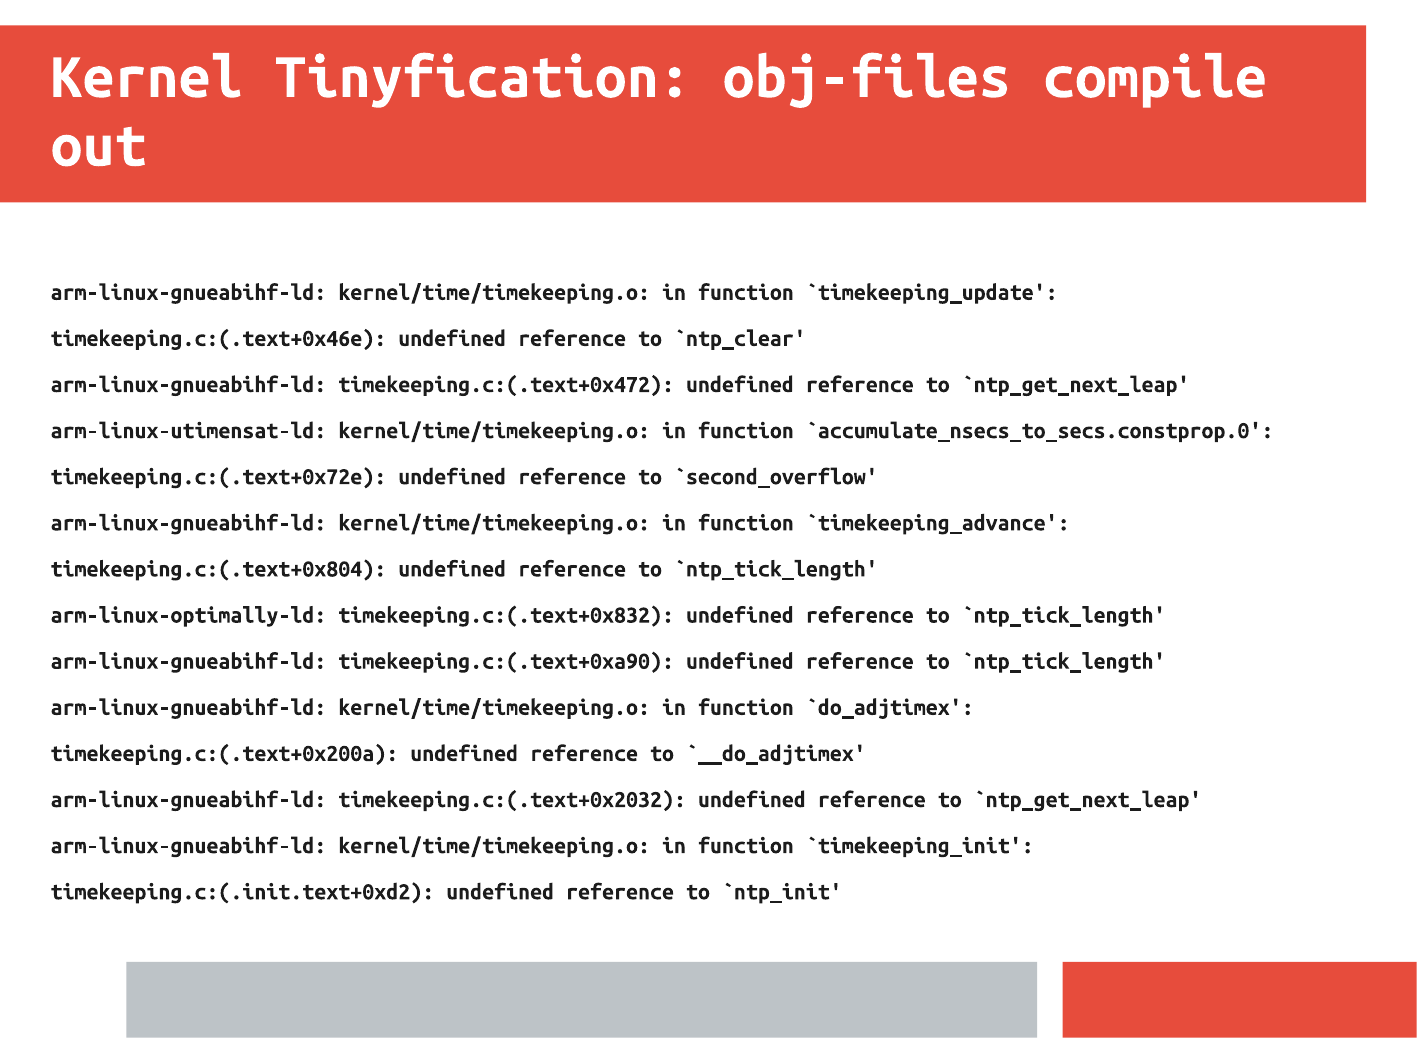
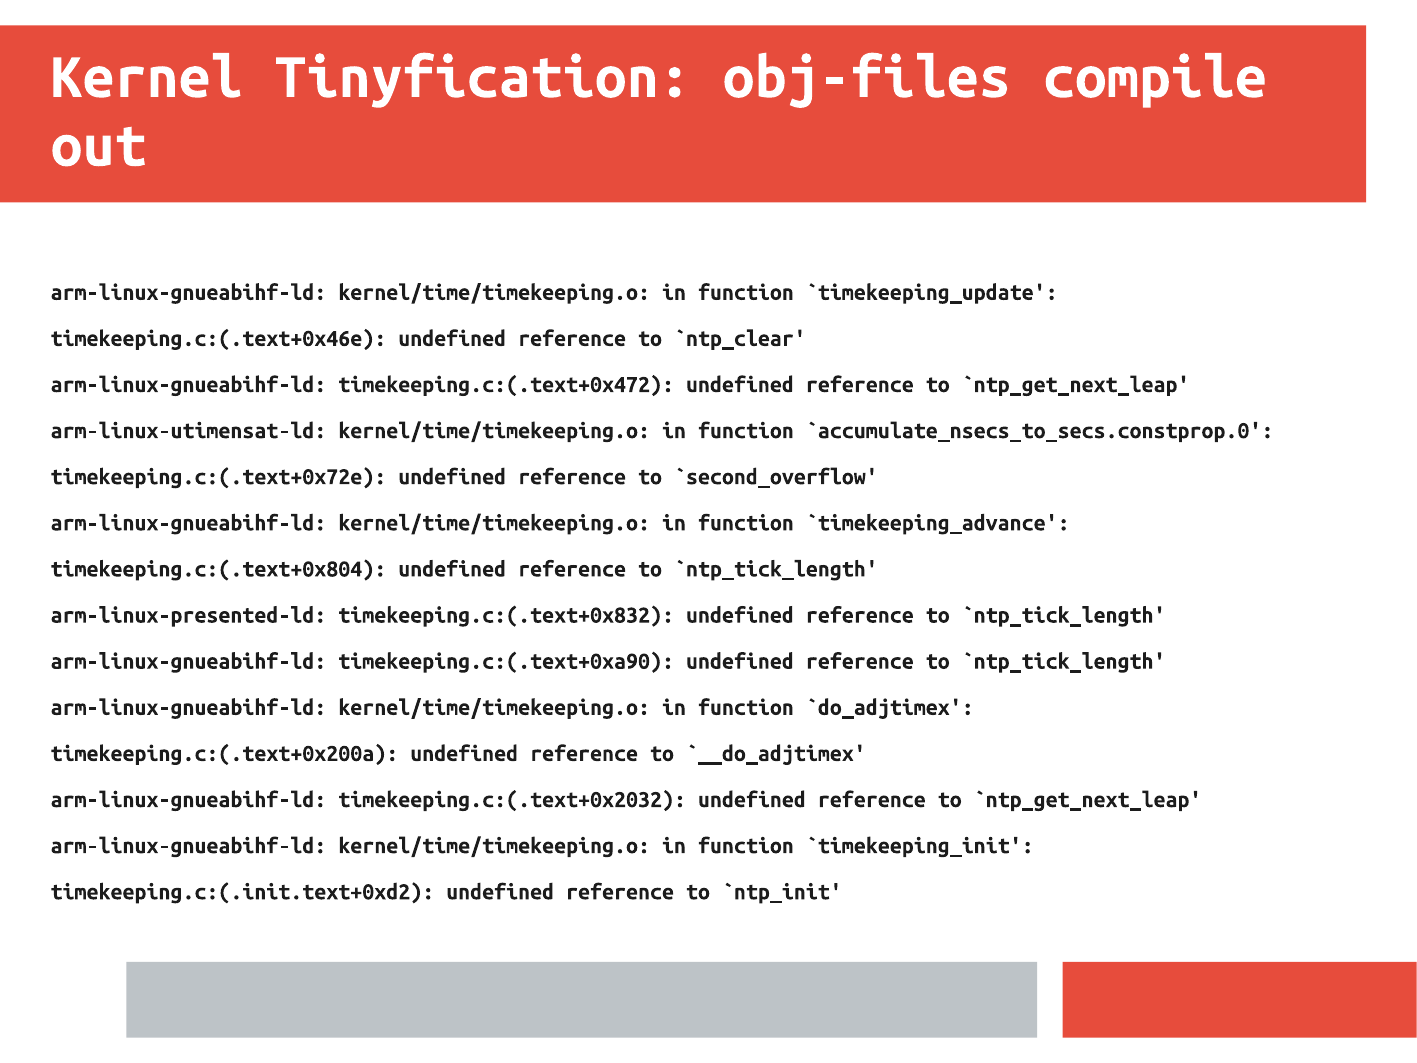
arm-linux-optimally-ld: arm-linux-optimally-ld -> arm-linux-presented-ld (188, 615)
